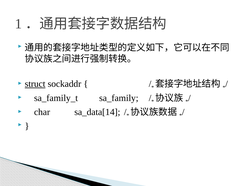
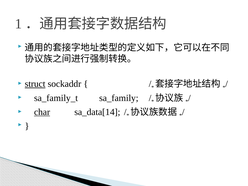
char underline: none -> present (42, 112)
